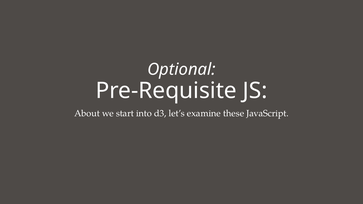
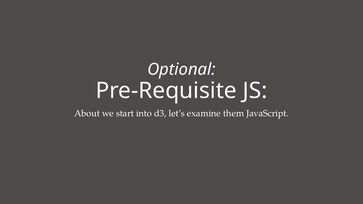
these: these -> them (234, 113)
